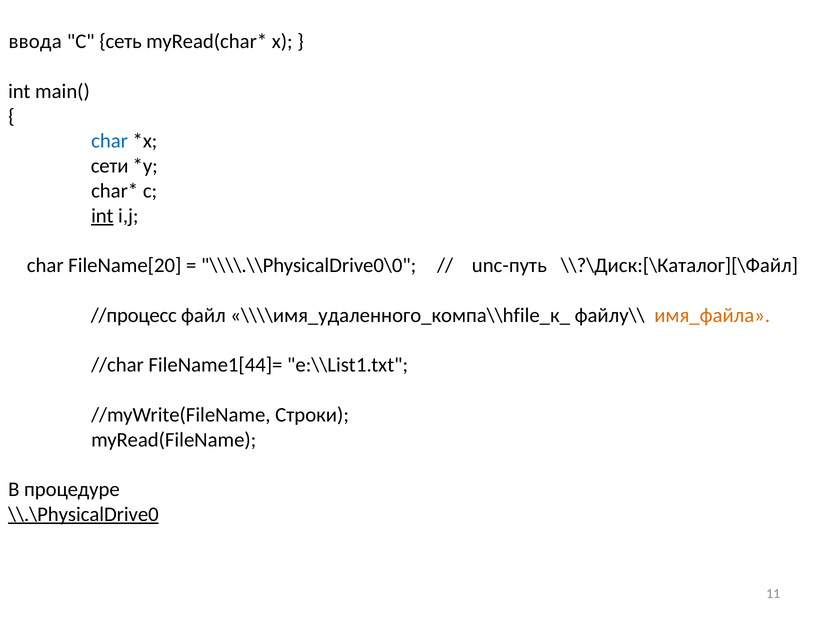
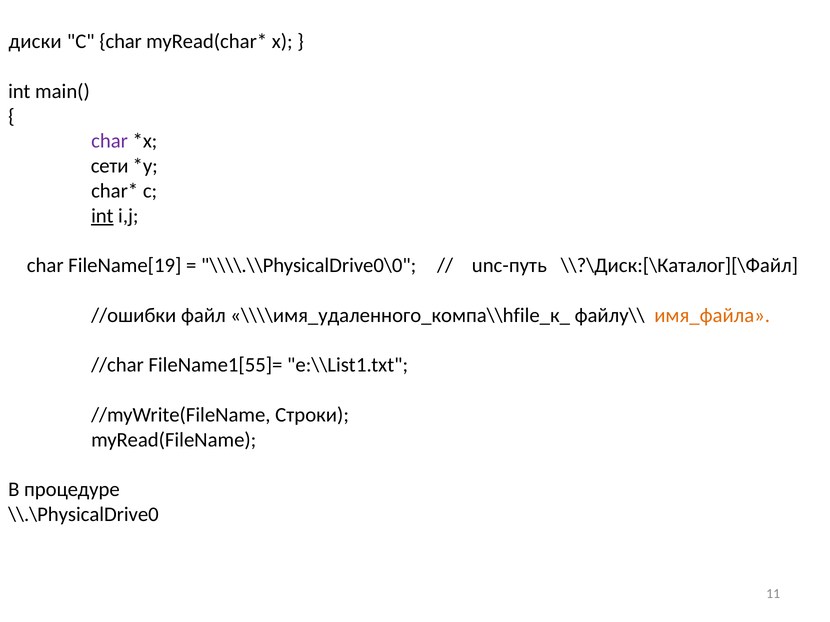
ввода: ввода -> диски (35, 42)
C сеть: сеть -> char (121, 42)
char colour: blue -> purple (110, 141)
FileName[20: FileName[20 -> FileName[19 (125, 266)
//процесс: //процесс -> //ошибки (134, 316)
FileName1[44]=: FileName1[44]= -> FileName1[55]= (215, 365)
\\.\PhysicalDrive0 underline: present -> none (83, 515)
